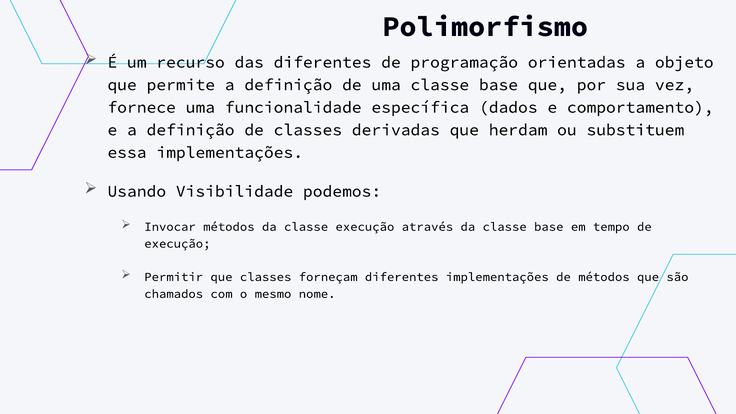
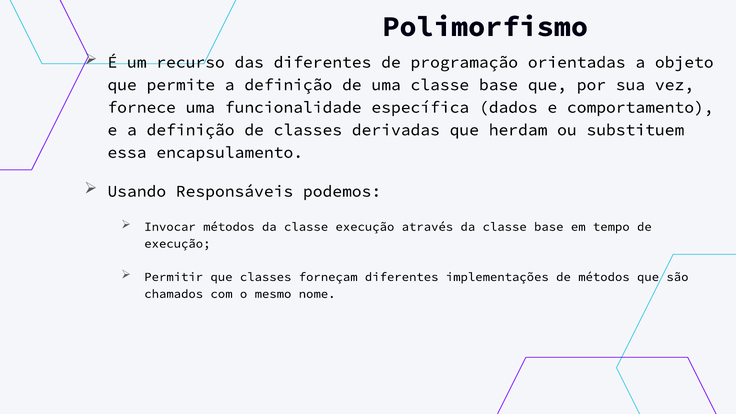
essa implementações: implementações -> encapsulamento (230, 152)
Visibilidade: Visibilidade -> Responsáveis (235, 191)
